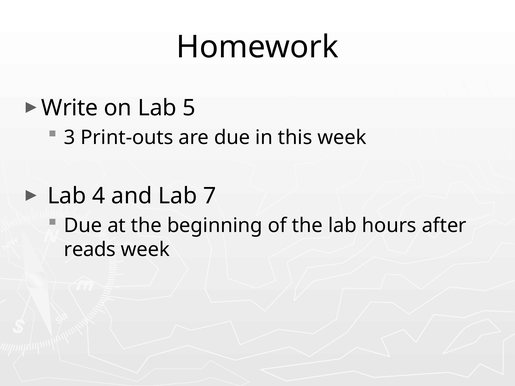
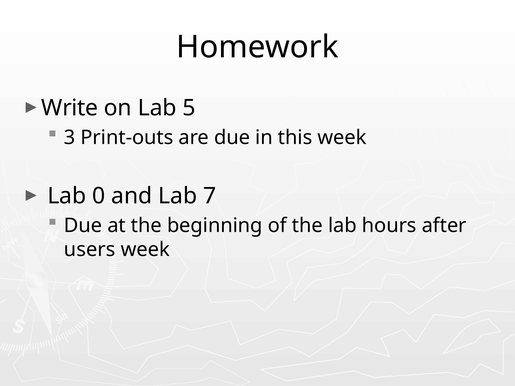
4: 4 -> 0 (99, 196)
reads: reads -> users (90, 250)
